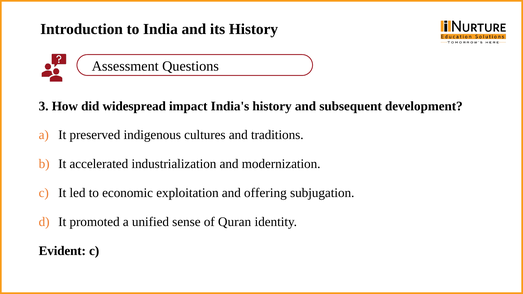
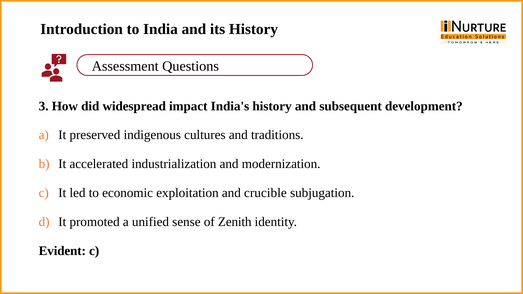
offering: offering -> crucible (265, 193)
Quran: Quran -> Zenith (235, 222)
